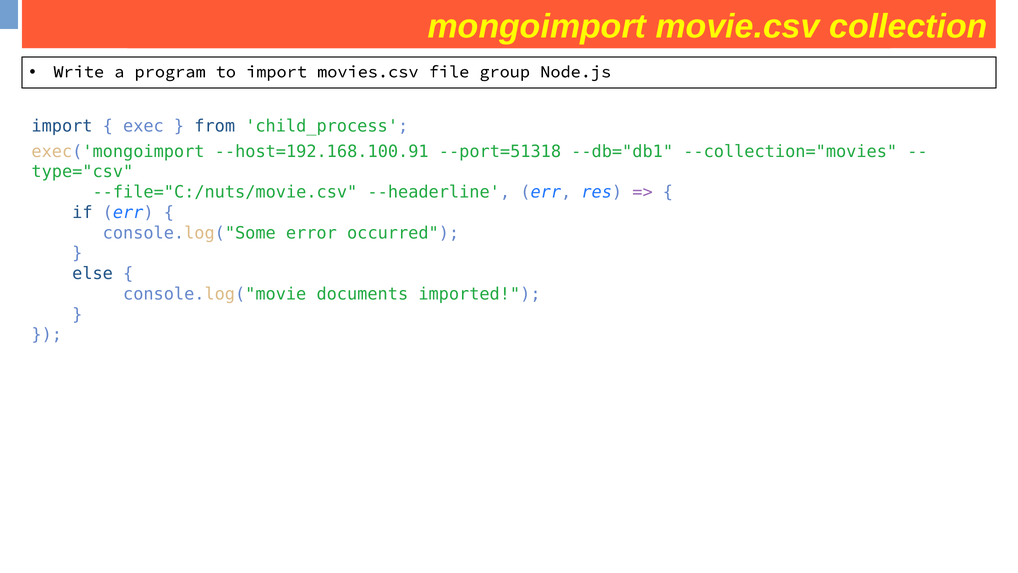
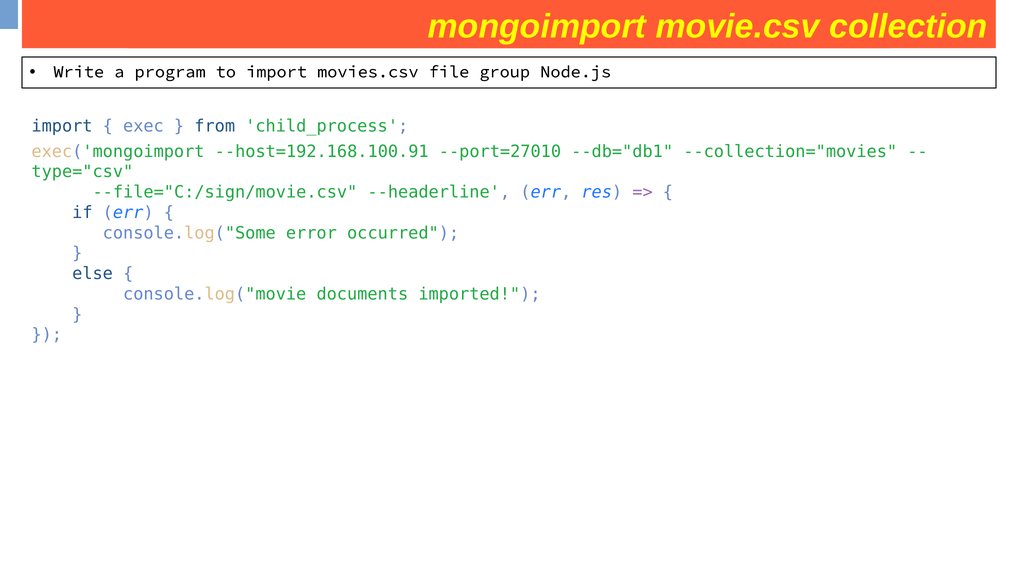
--port=51318: --port=51318 -> --port=27010 (500, 151)
--file="C:/nuts/movie.csv: --file="C:/nuts/movie.csv -> --file="C:/sign/movie.csv (225, 192)
